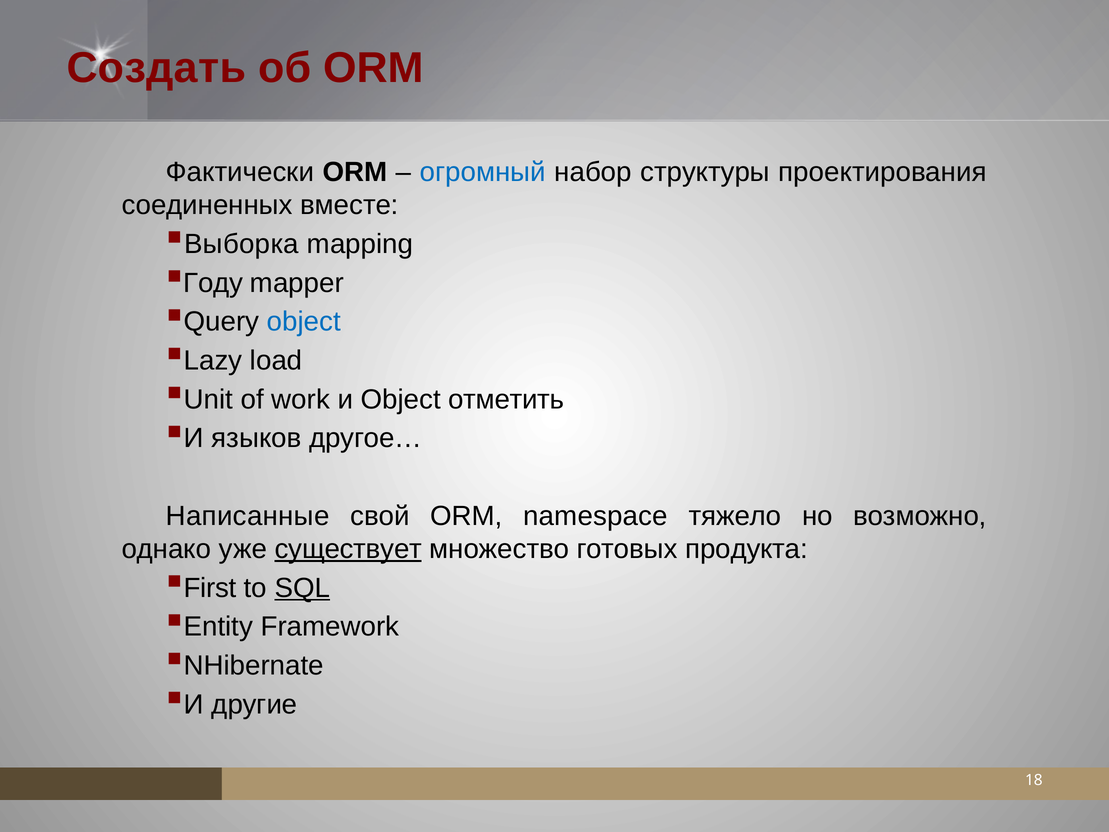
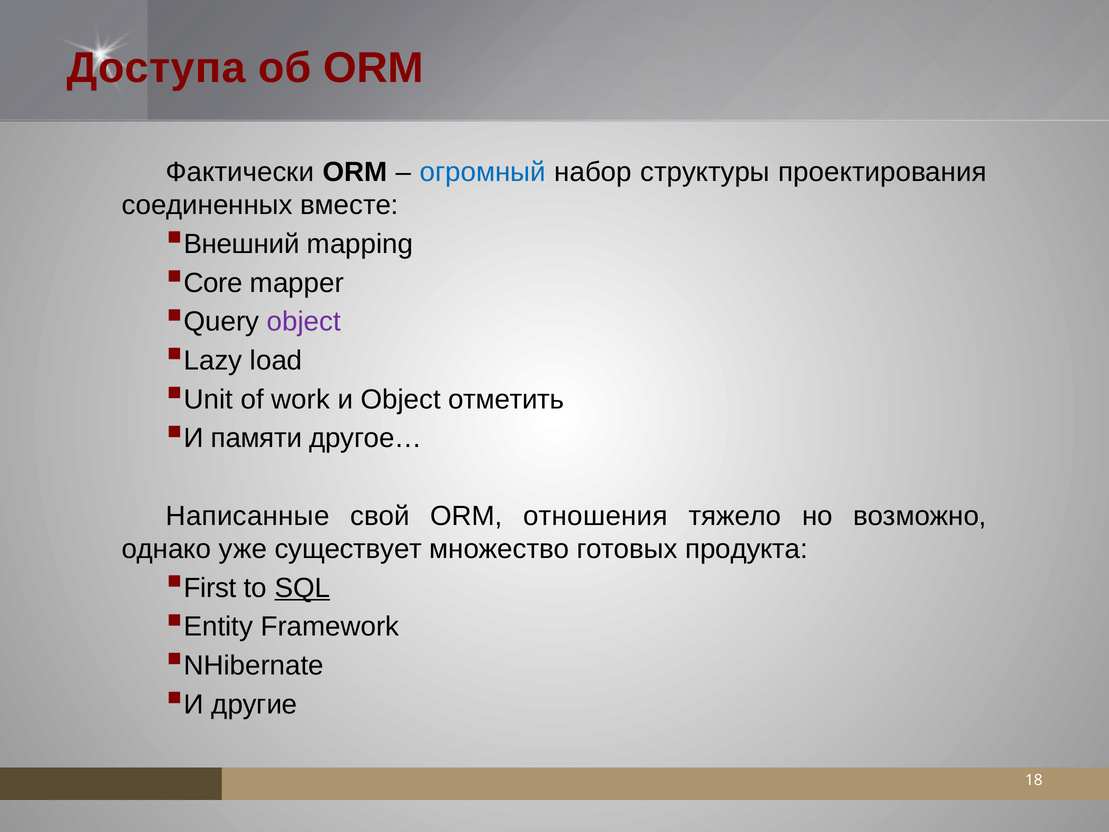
Создать: Создать -> Доступа (156, 68)
Выборка: Выборка -> Внешний (242, 244)
Году: Году -> Core (213, 283)
object colour: blue -> purple (304, 322)
языков: языков -> памяти (256, 438)
namespace: namespace -> отношения (595, 516)
существует underline: present -> none (348, 549)
